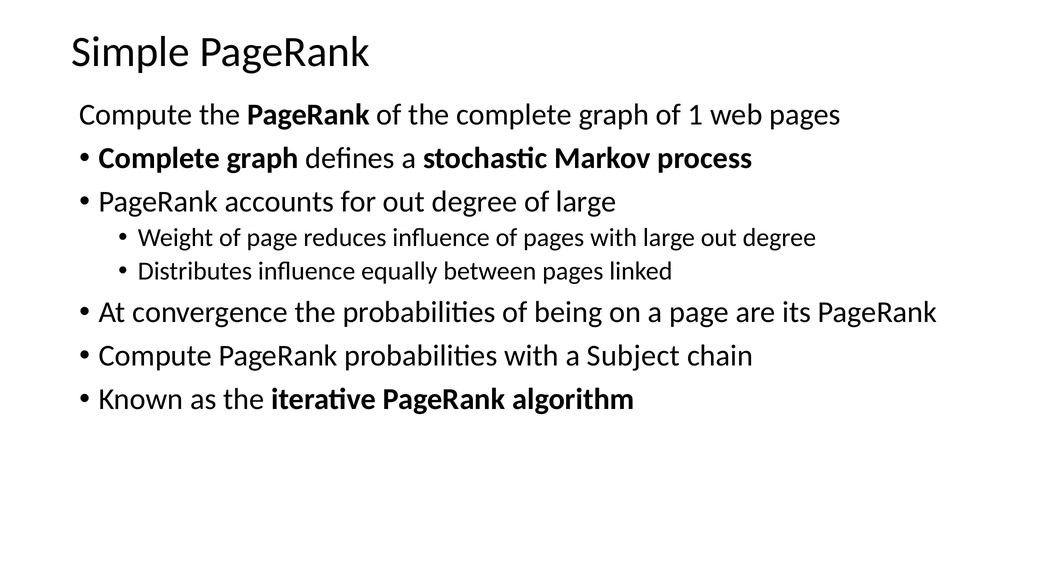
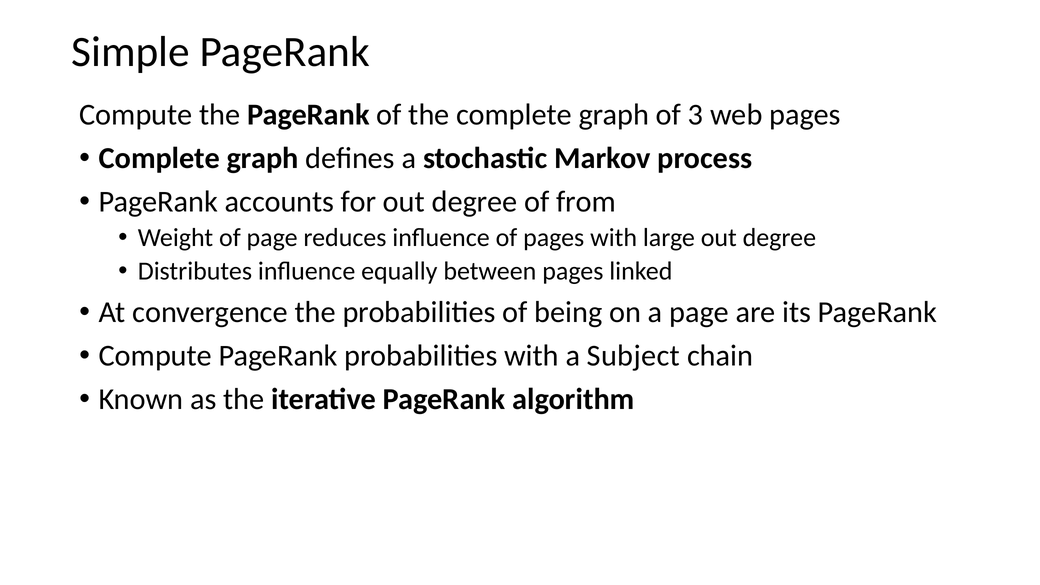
1: 1 -> 3 (696, 115)
of large: large -> from (586, 202)
